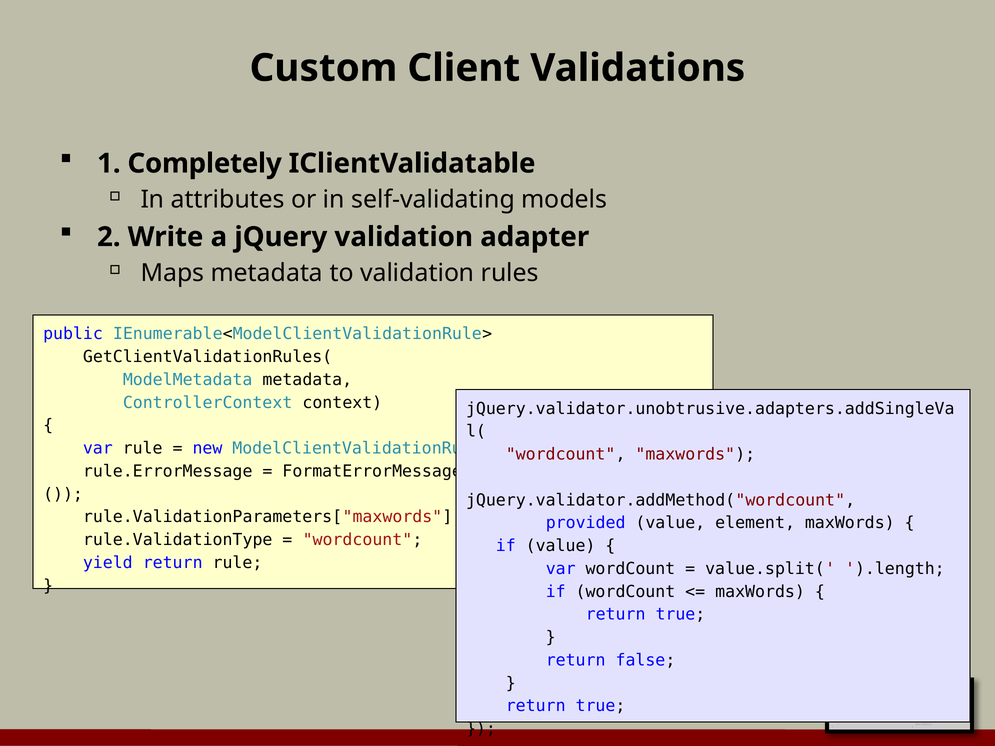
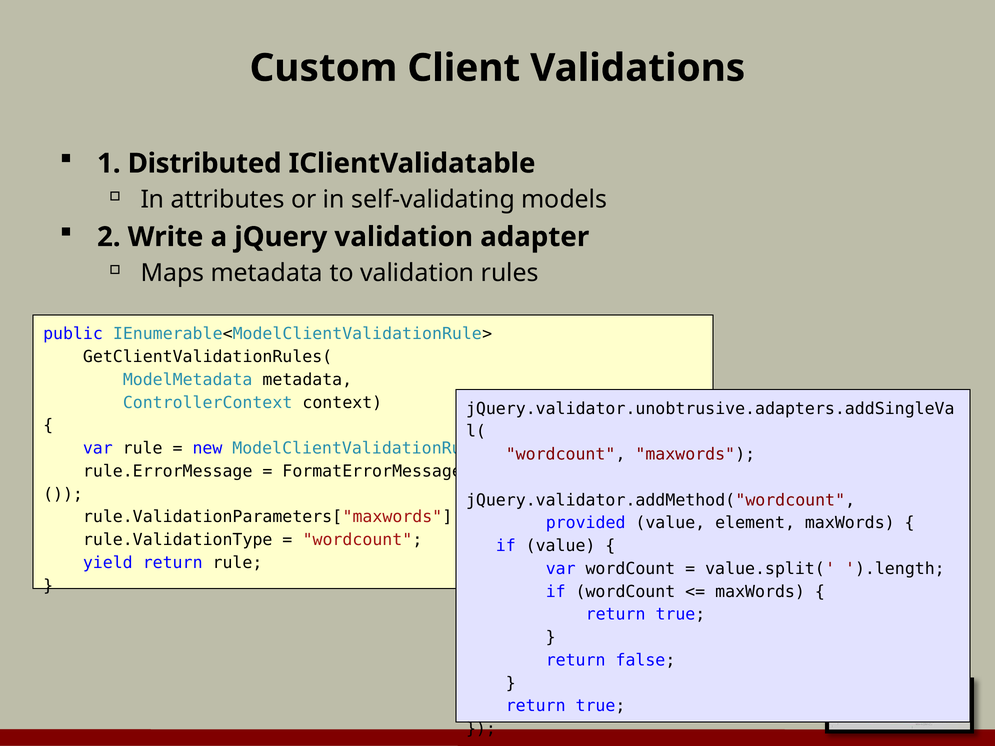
Completely: Completely -> Distributed (205, 164)
